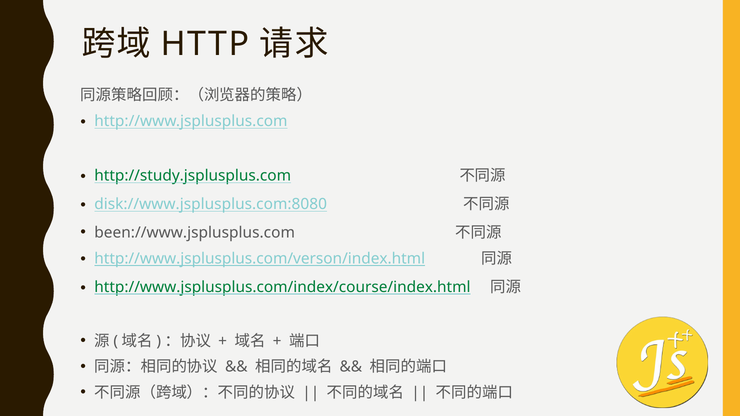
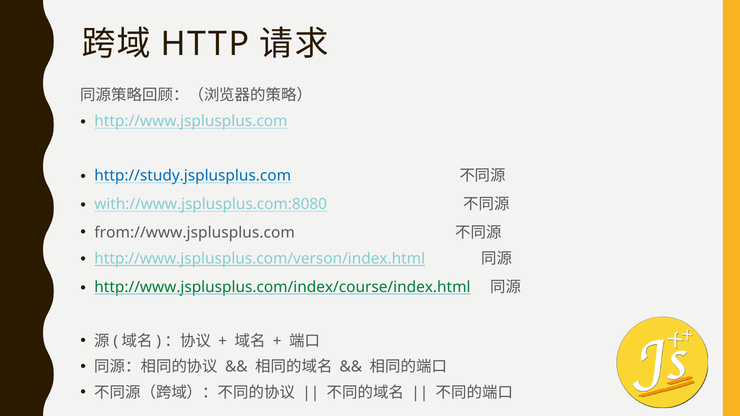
http://study.jsplusplus.com colour: green -> blue (193, 176)
disk://www.jsplusplus.com:8080: disk://www.jsplusplus.com:8080 -> with://www.jsplusplus.com:8080 (211, 204)
been://www.jsplusplus.com: been://www.jsplusplus.com -> from://www.jsplusplus.com (195, 233)
